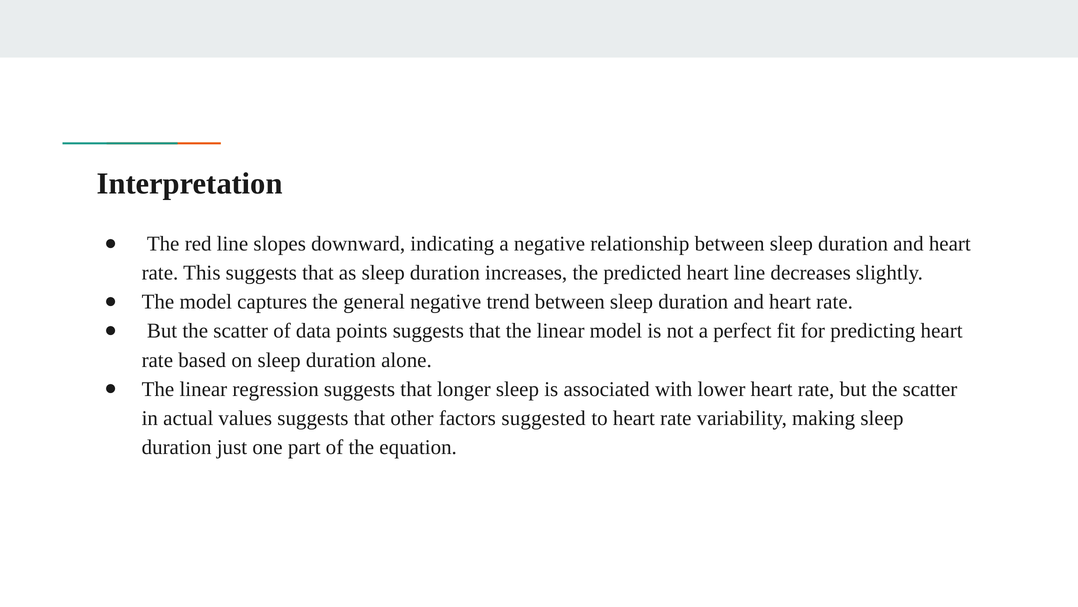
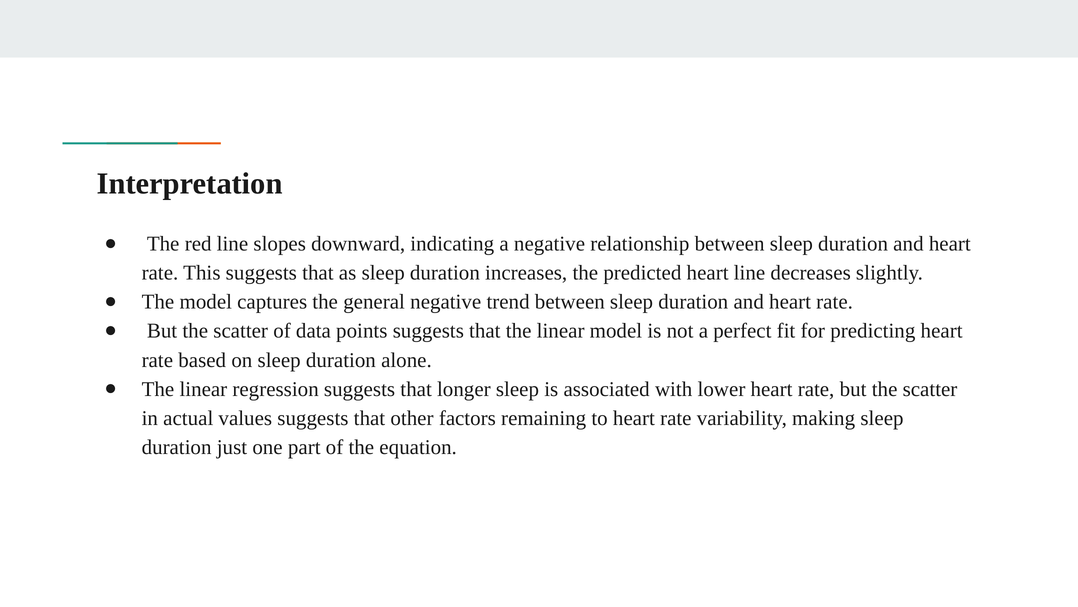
suggested: suggested -> remaining (544, 418)
